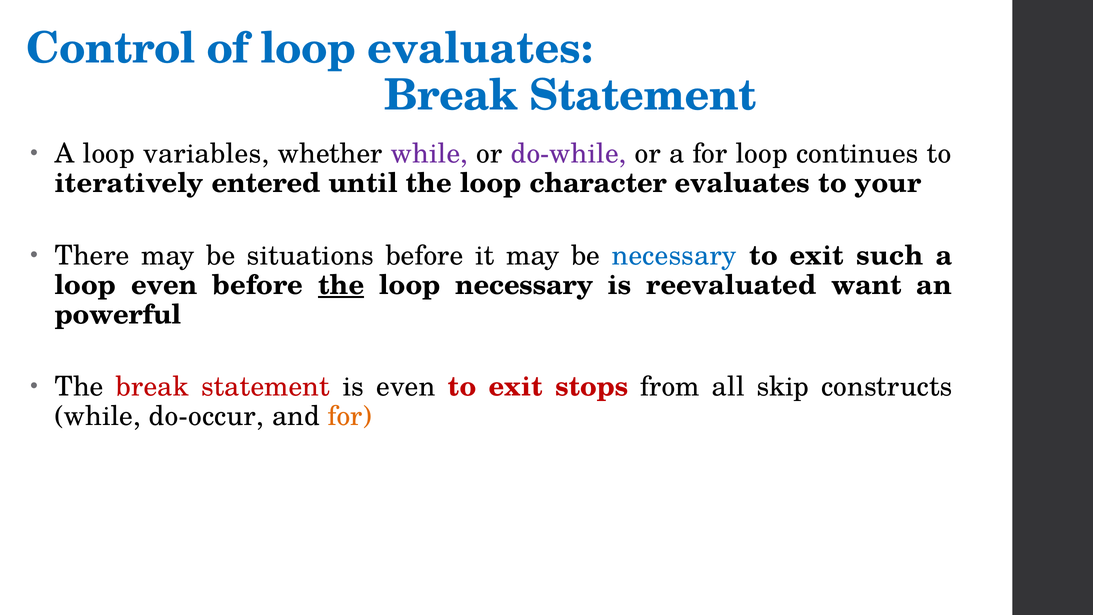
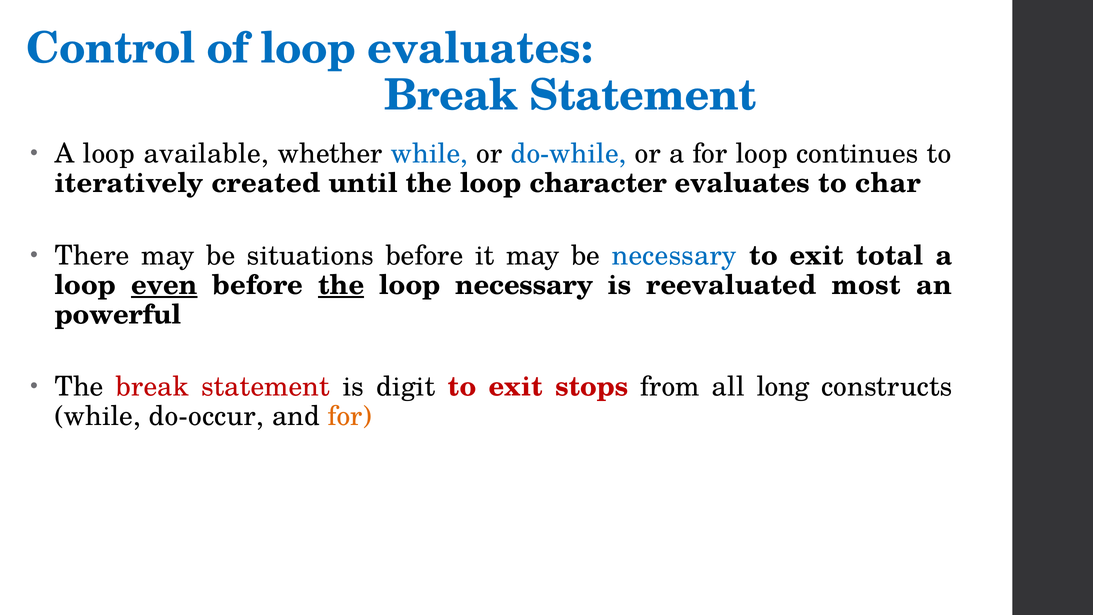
variables: variables -> available (206, 154)
while colour: purple -> blue (429, 154)
do-while colour: purple -> blue (569, 154)
entered: entered -> created (266, 183)
your: your -> char (888, 183)
such: such -> total (890, 256)
even underline: none -> present (164, 285)
want: want -> most (866, 285)
is even: even -> digit (406, 387)
skip: skip -> long (783, 387)
